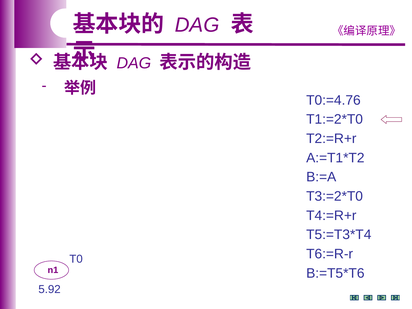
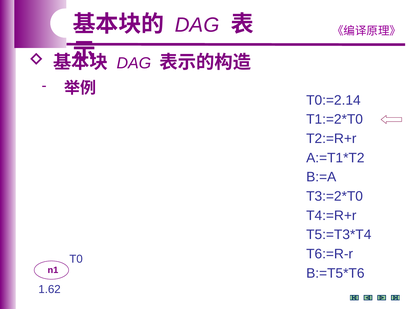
T0:=4.76: T0:=4.76 -> T0:=2.14 (333, 100)
5.92: 5.92 -> 1.62 (50, 289)
